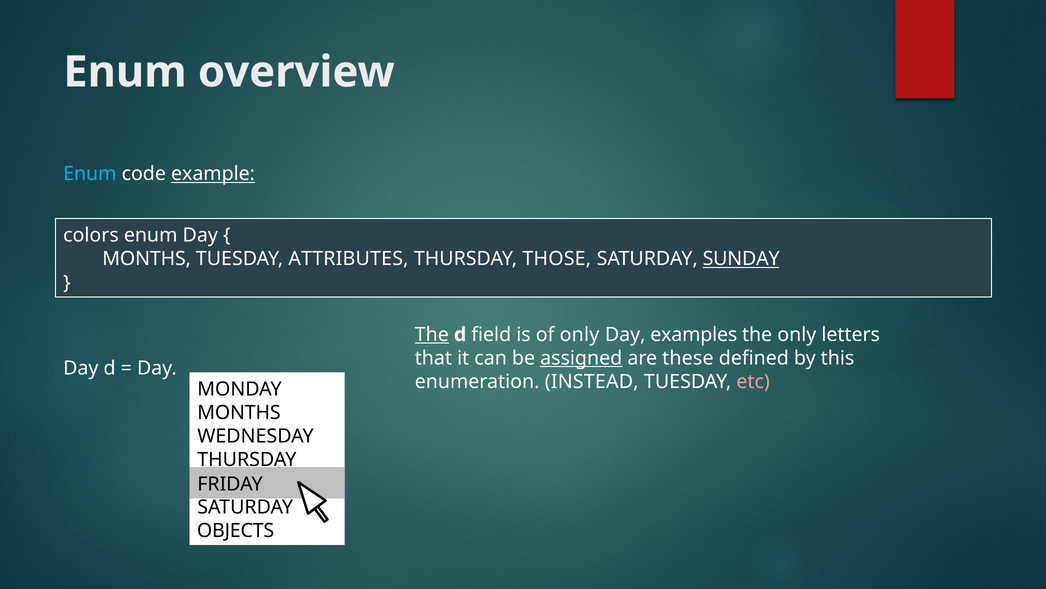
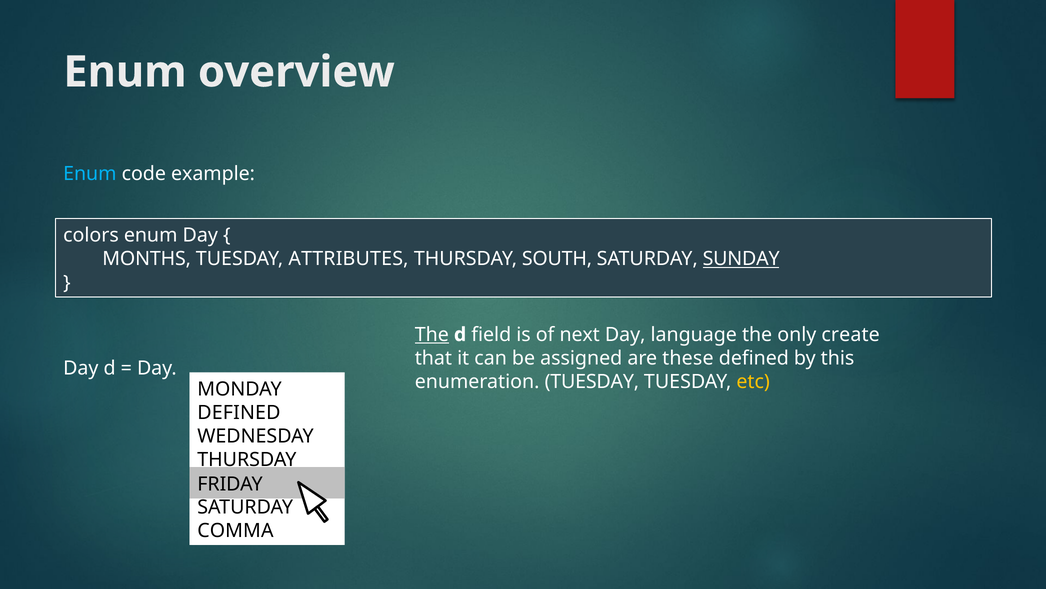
example underline: present -> none (213, 174)
THOSE: THOSE -> SOUTH (557, 259)
of only: only -> next (580, 334)
examples: examples -> language (694, 334)
letters: letters -> create (851, 334)
assigned underline: present -> none (581, 358)
enumeration INSTEAD: INSTEAD -> TUESDAY (592, 381)
etc colour: pink -> yellow (753, 381)
MONTHS: MONTHS -> DEFINED (239, 412)
OBJECTS: OBJECTS -> COMMA (235, 530)
